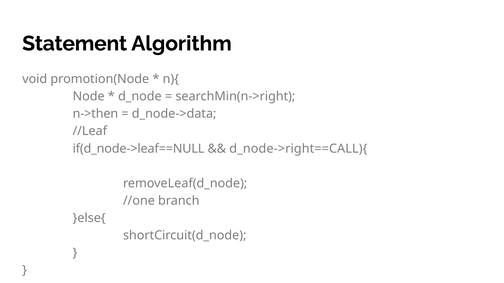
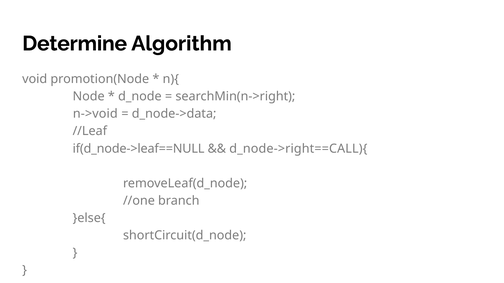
Statement: Statement -> Determine (75, 44)
n->then: n->then -> n->void (95, 114)
